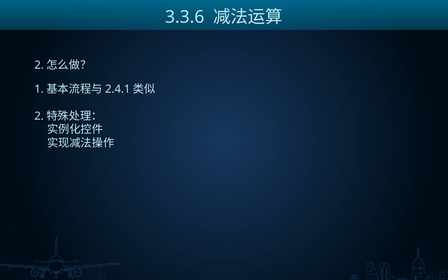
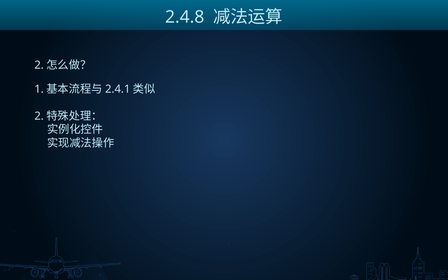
3.3.6: 3.3.6 -> 2.4.8 (185, 17)
